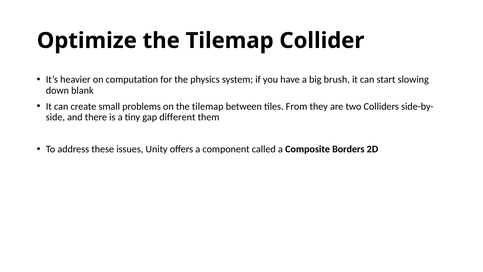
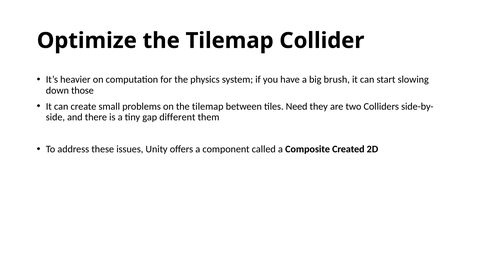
blank: blank -> those (82, 90)
From: From -> Need (297, 106)
Borders: Borders -> Created (348, 149)
